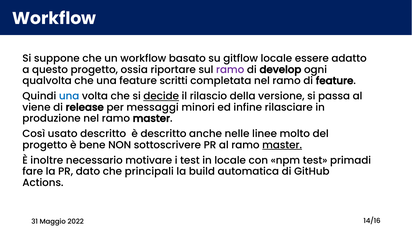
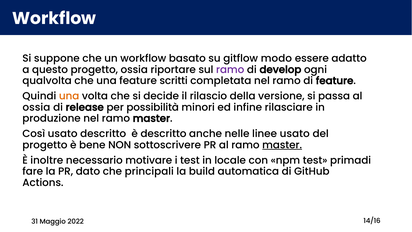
gitflow locale: locale -> modo (276, 58)
una colour: blue -> orange (69, 96)
decide underline: present -> none (161, 96)
viene: viene -> ossia (36, 107)
messaggi: messaggi -> possibilità (153, 107)
linee molto: molto -> usato (295, 134)
